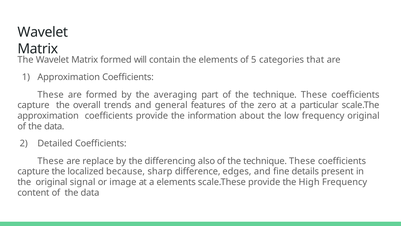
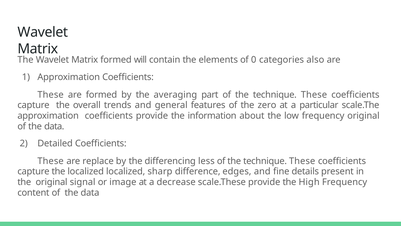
5: 5 -> 0 (254, 60)
that: that -> also (315, 60)
also: also -> less (206, 161)
localized because: because -> localized (126, 171)
a elements: elements -> decrease (176, 182)
